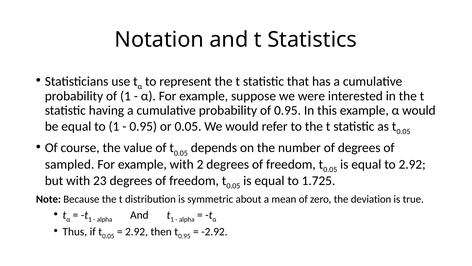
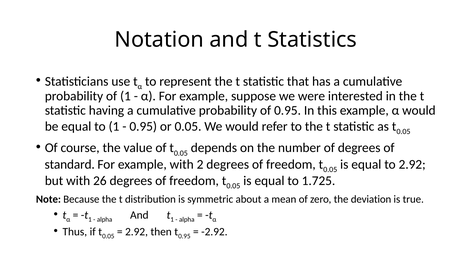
sampled: sampled -> standard (70, 164)
23: 23 -> 26 (100, 180)
